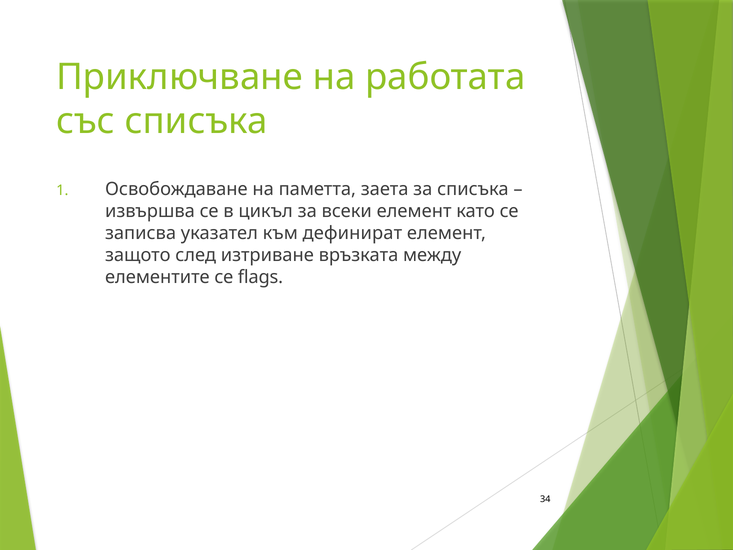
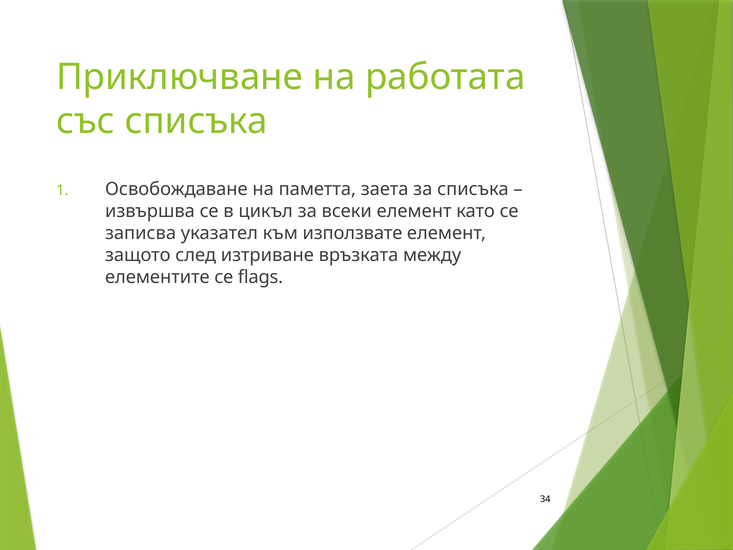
дефинират: дефинират -> използвате (353, 233)
